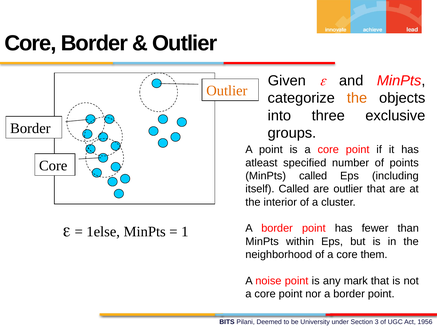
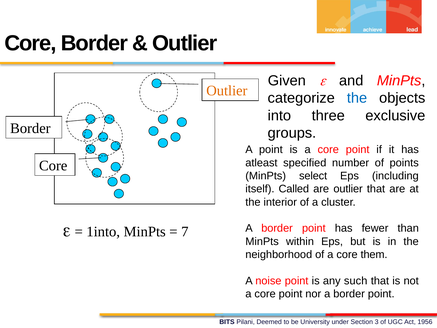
the colour: orange -> blue (357, 98)
MinPts called: called -> select (313, 176)
1else: 1else -> 1into (103, 232)
1: 1 -> 7 (185, 232)
mark: mark -> such (356, 281)
